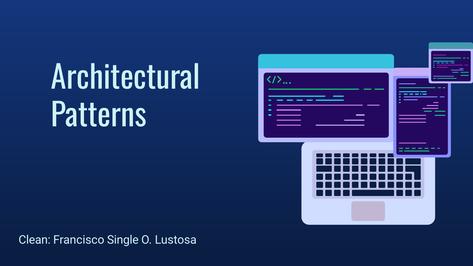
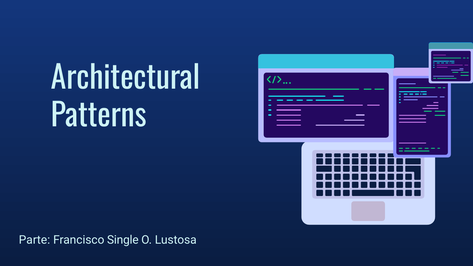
Clean: Clean -> Parte (34, 240)
